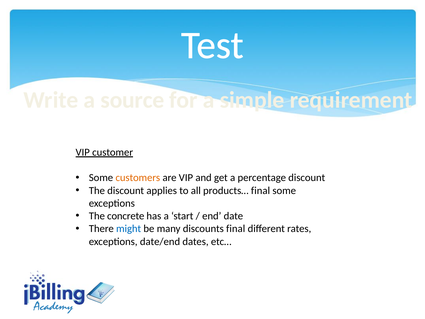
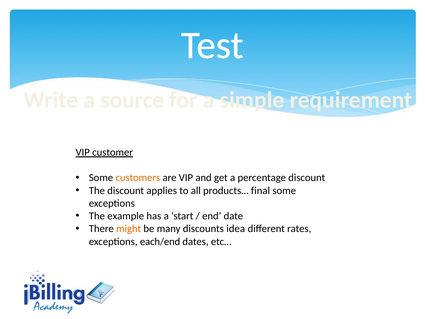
concrete: concrete -> example (126, 216)
might colour: blue -> orange (129, 229)
discounts final: final -> idea (236, 229)
date/end: date/end -> each/end (160, 241)
